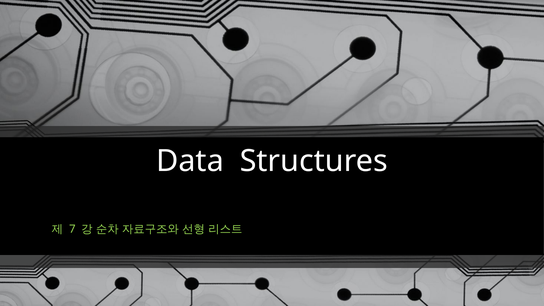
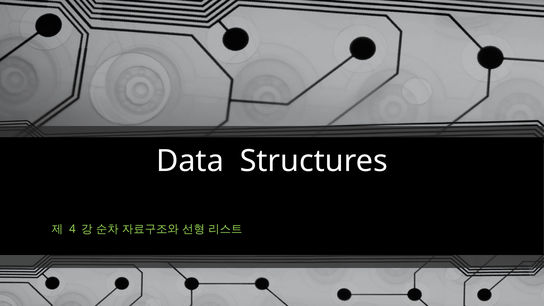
7: 7 -> 4 (72, 229)
